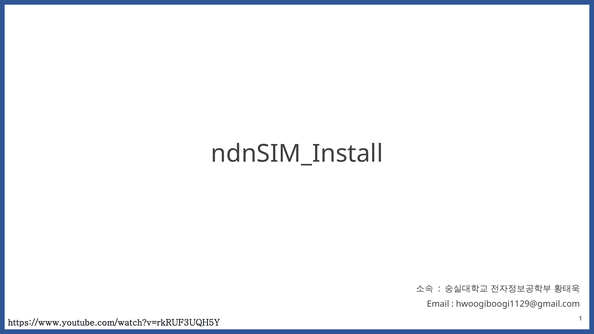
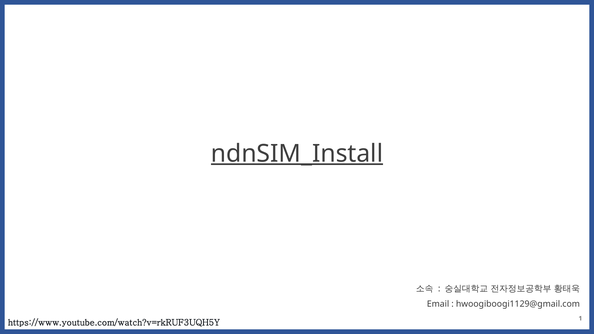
ndnSIM_Install underline: none -> present (297, 154)
